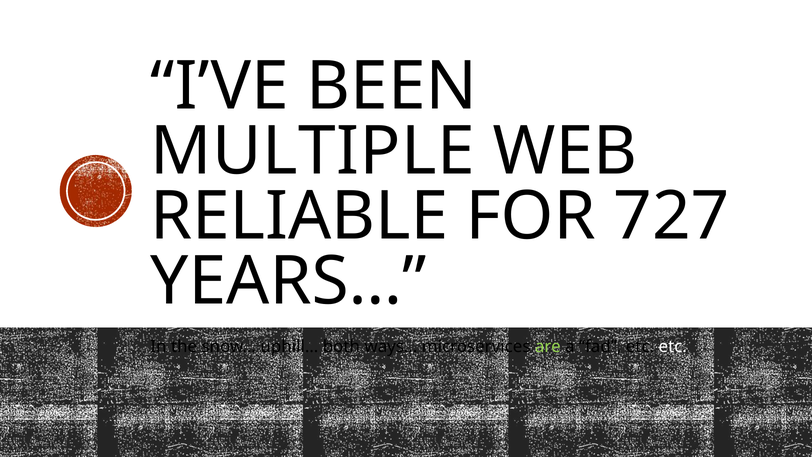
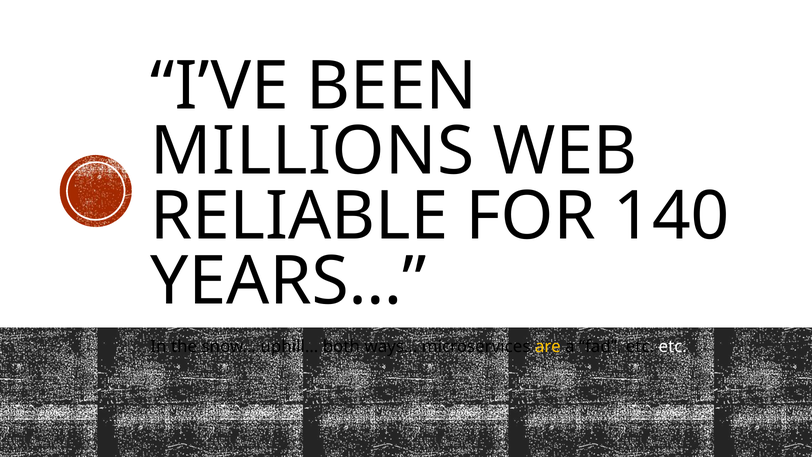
MULTIPLE: MULTIPLE -> MILLIONS (312, 151)
727: 727 -> 140 (671, 216)
are colour: light green -> yellow (548, 346)
